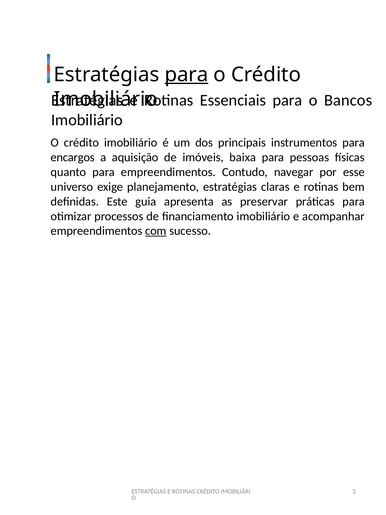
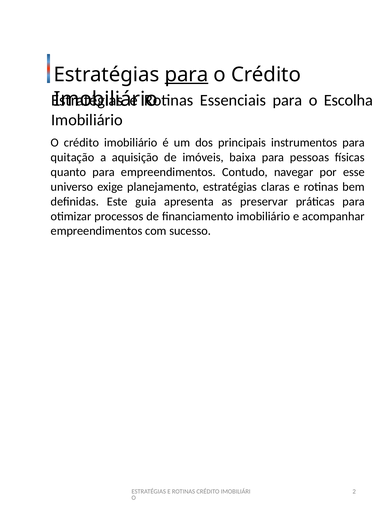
Bancos: Bancos -> Escolha (348, 100)
encargos: encargos -> quitação (73, 157)
com underline: present -> none (156, 231)
